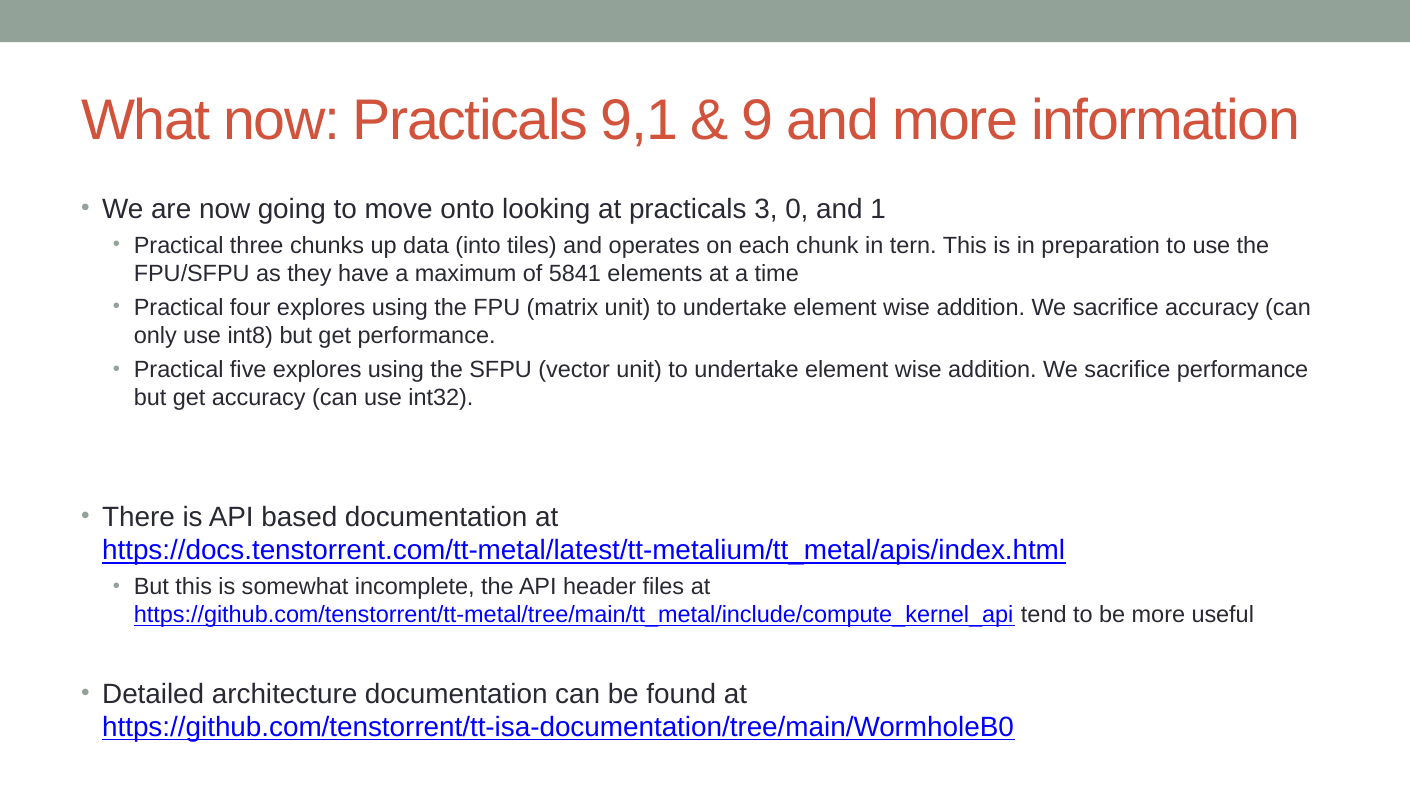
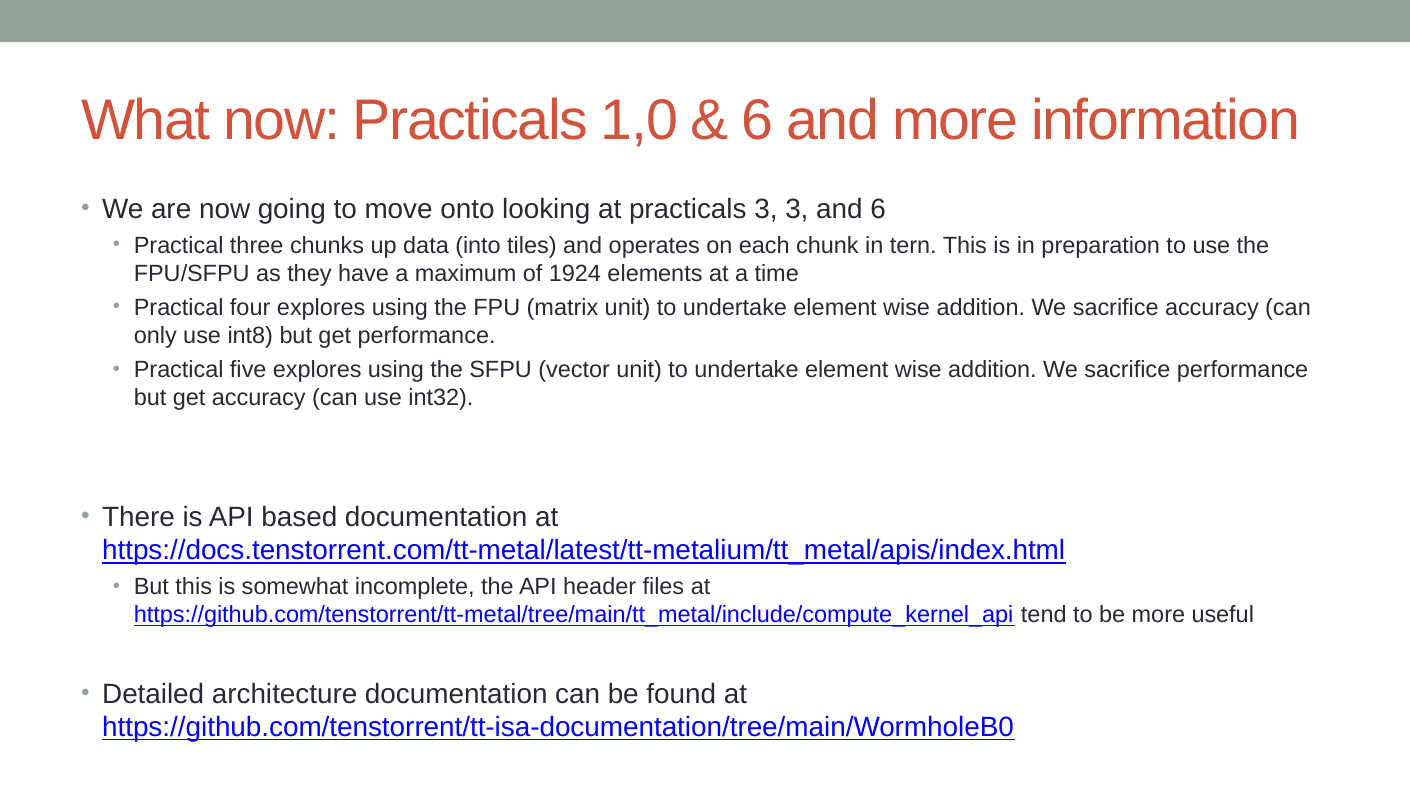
9,1: 9,1 -> 1,0 (640, 121)
9: 9 -> 6 (758, 121)
3 0: 0 -> 3 (797, 209)
and 1: 1 -> 6 (878, 209)
5841: 5841 -> 1924 (575, 274)
